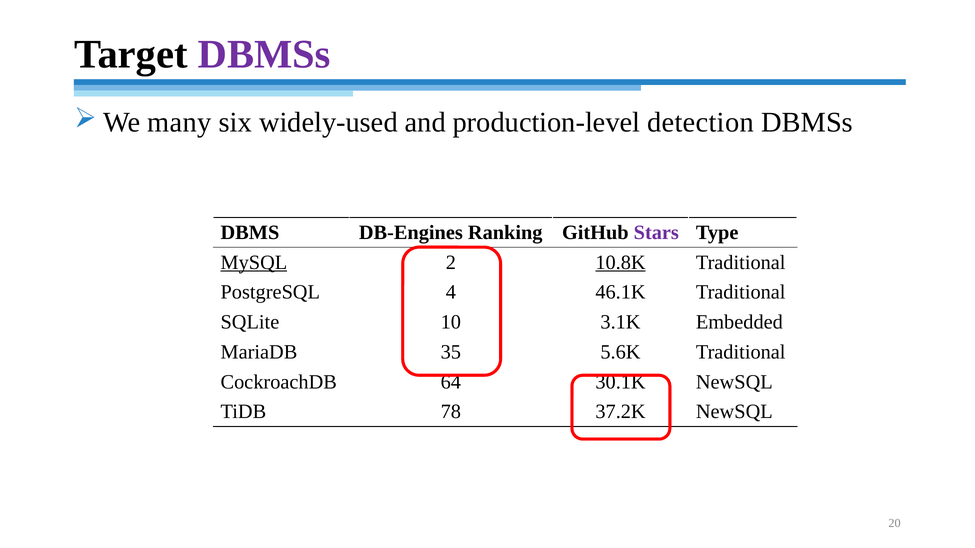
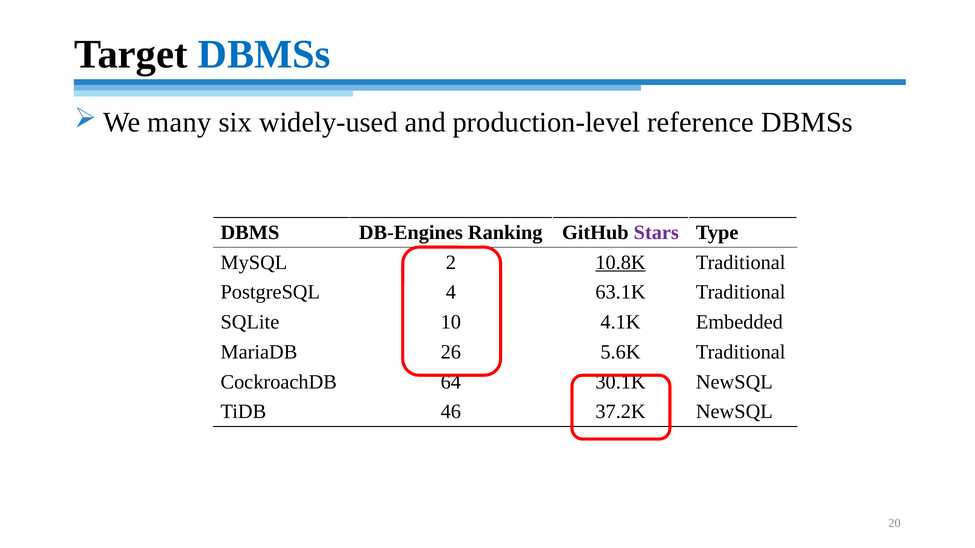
DBMSs colour: purple -> blue (264, 55)
detection: detection -> reference (701, 123)
MySQL underline: present -> none (254, 263)
46.1K: 46.1K -> 63.1K (621, 292)
3.1K: 3.1K -> 4.1K (621, 322)
35: 35 -> 26 (451, 352)
78: 78 -> 46 (451, 412)
